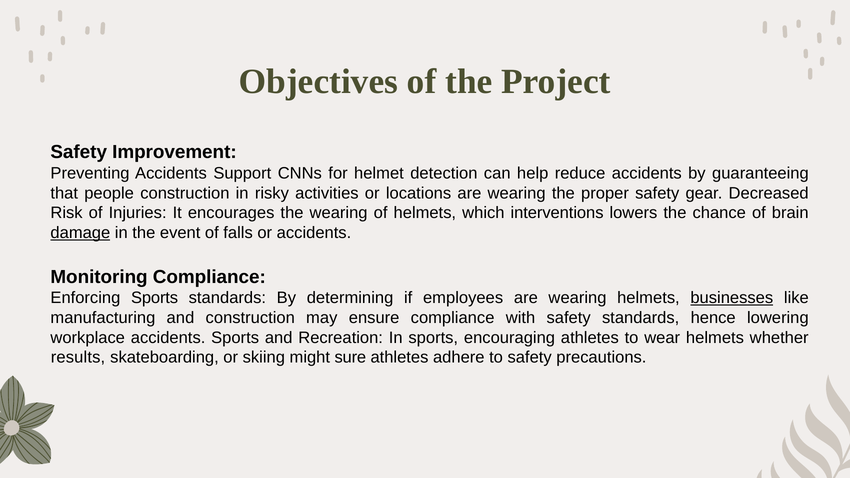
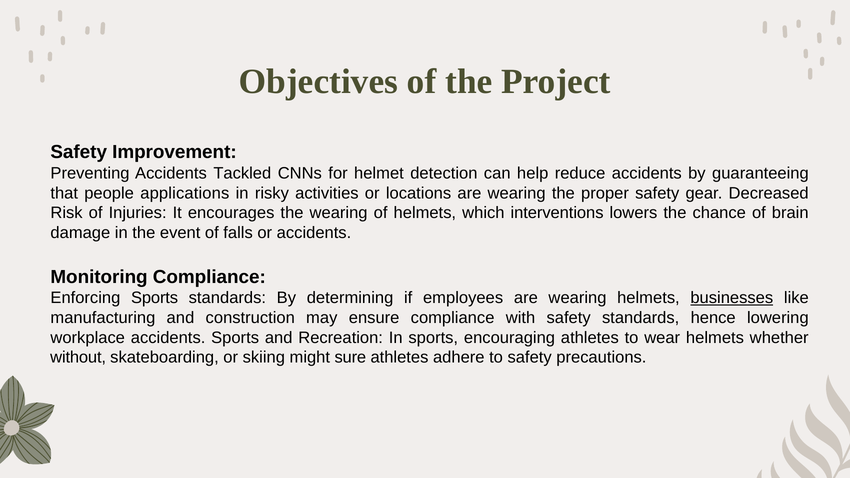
Support: Support -> Tackled (242, 173)
people construction: construction -> applications (185, 193)
damage underline: present -> none (80, 233)
results: results -> without (78, 358)
